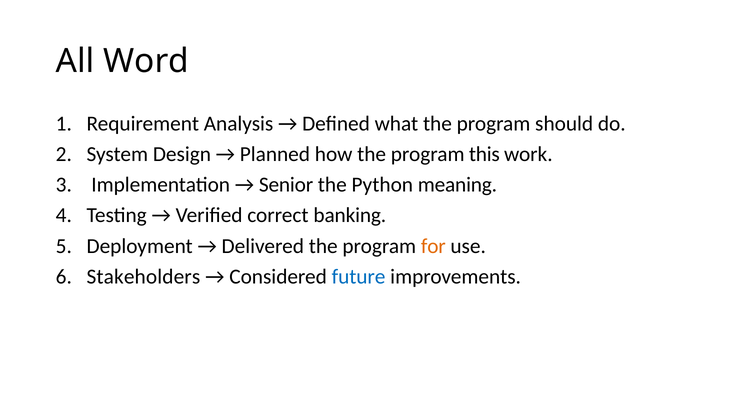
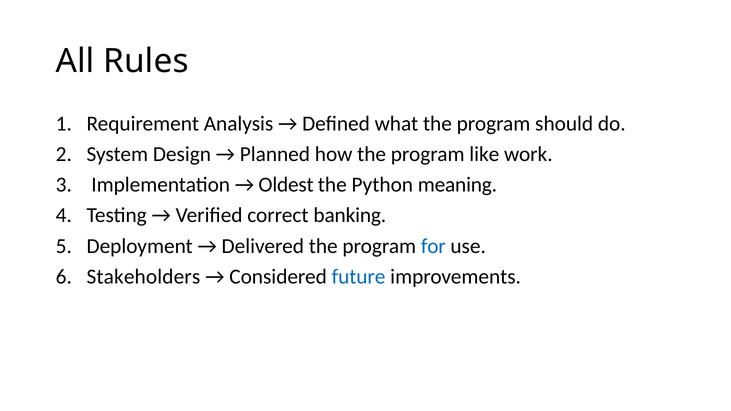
Word: Word -> Rules (146, 61)
this: this -> like (484, 154)
Senior: Senior -> Oldest (286, 185)
for colour: orange -> blue (433, 246)
